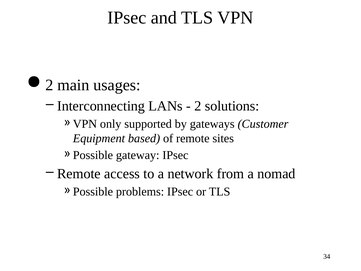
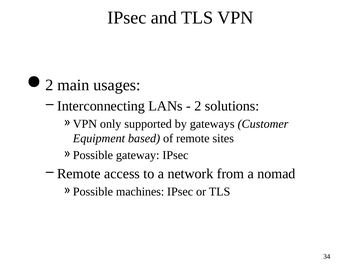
problems: problems -> machines (140, 192)
